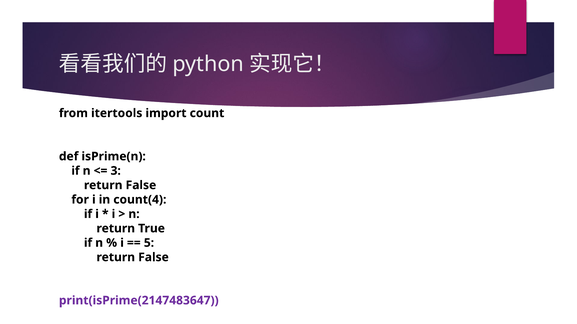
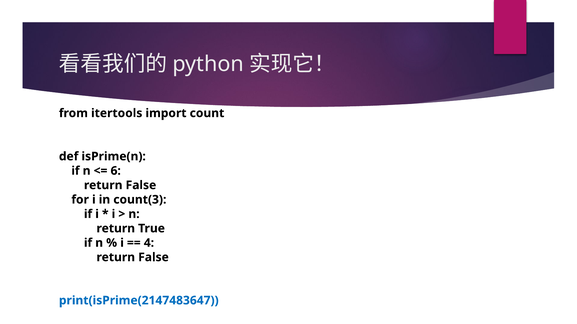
3: 3 -> 6 (116, 171)
count(4: count(4 -> count(3 (140, 200)
5: 5 -> 4 (149, 243)
print(isPrime(2147483647 colour: purple -> blue (139, 301)
